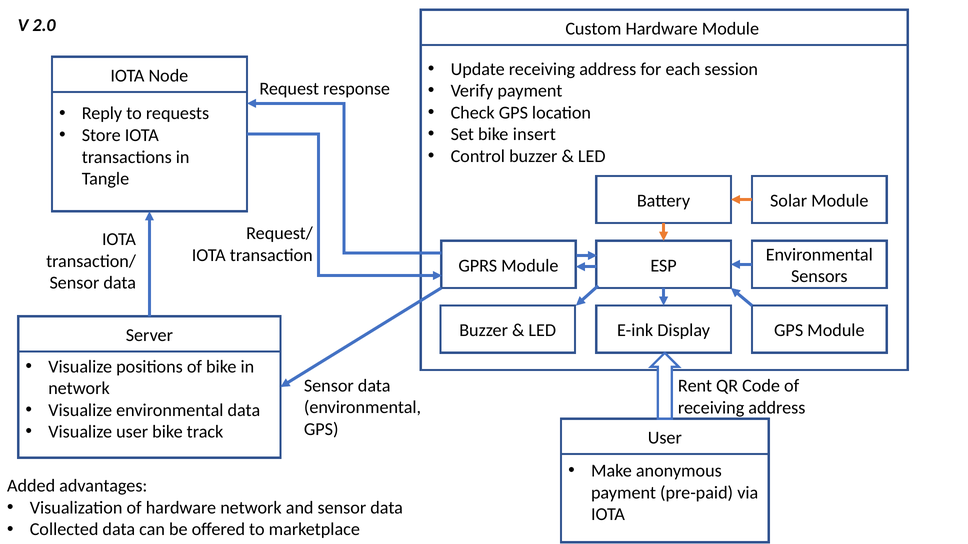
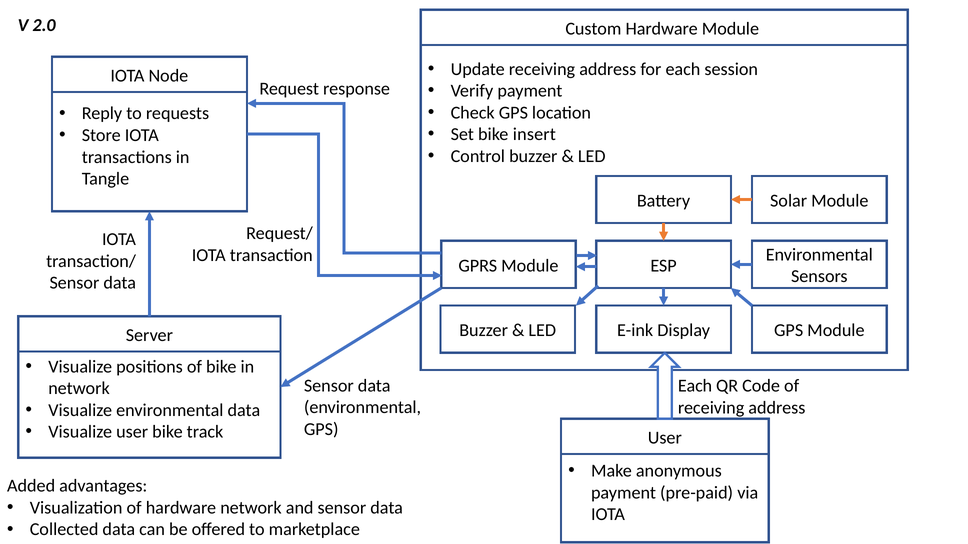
Rent: Rent -> Each (695, 386)
